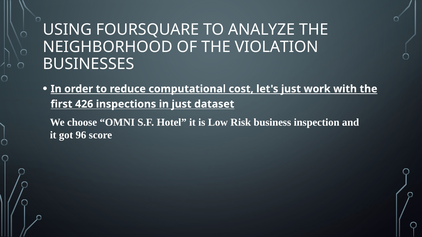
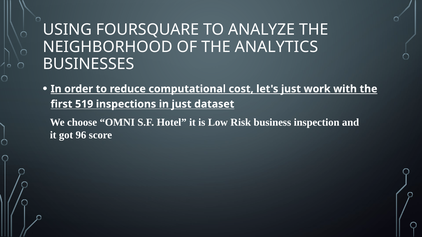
VIOLATION: VIOLATION -> ANALYTICS (276, 47)
426: 426 -> 519 (84, 104)
